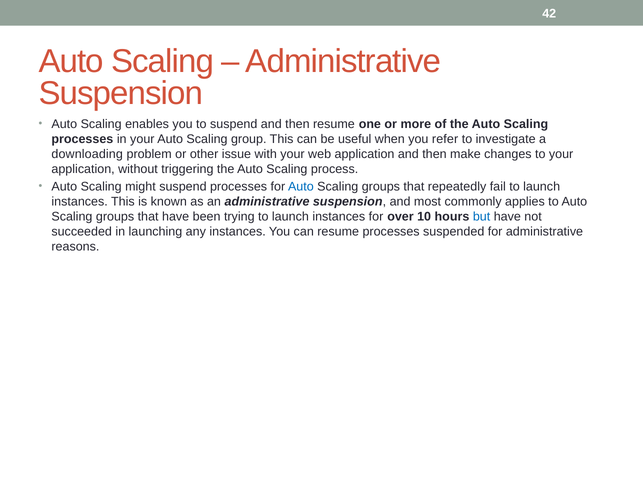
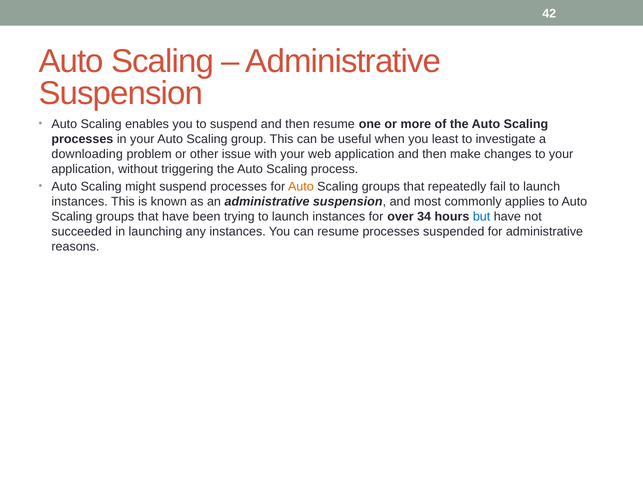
refer: refer -> least (445, 139)
Auto colour: blue -> orange (301, 187)
10: 10 -> 34 (424, 217)
